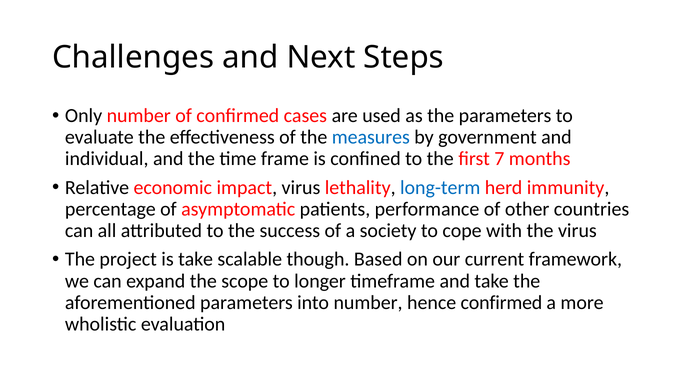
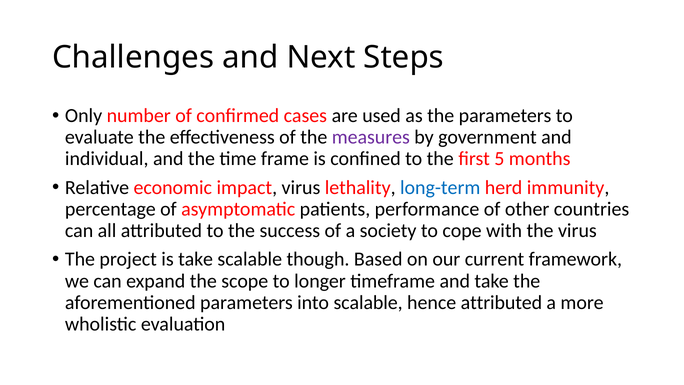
measures colour: blue -> purple (371, 137)
7: 7 -> 5 (499, 159)
into number: number -> scalable (368, 302)
hence confirmed: confirmed -> attributed (501, 302)
